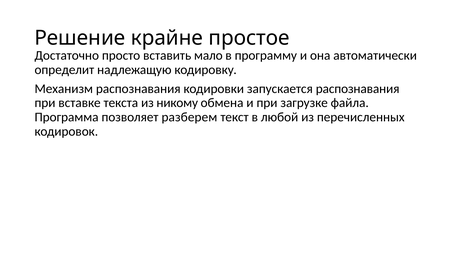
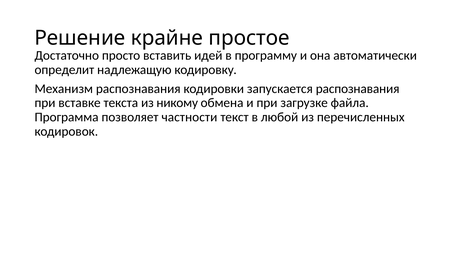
мало: мало -> идей (208, 55)
разберем: разберем -> частности (189, 117)
